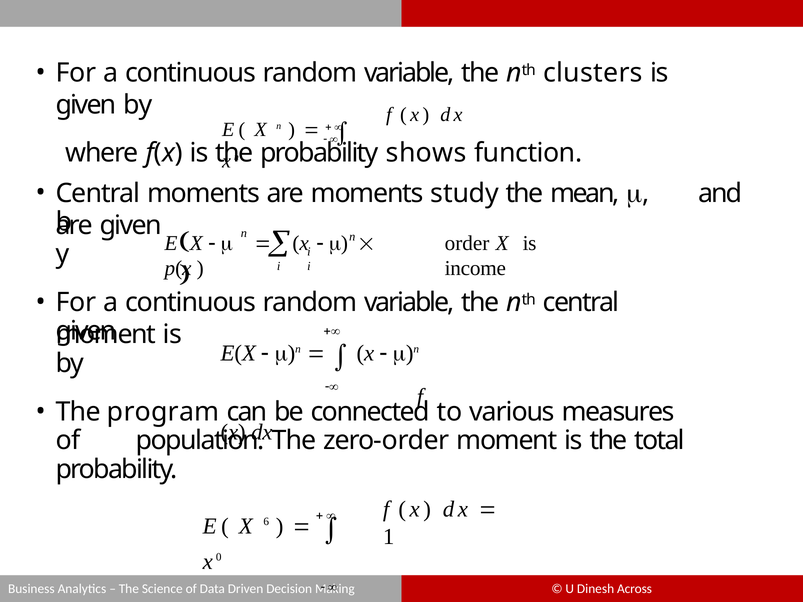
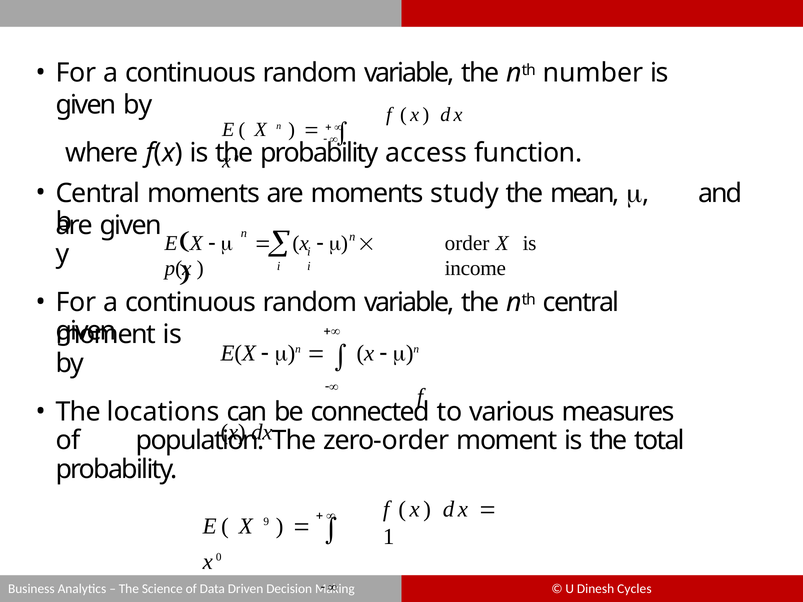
clusters: clusters -> number (593, 73)
shows: shows -> access (426, 153)
program: program -> locations (163, 412)
6: 6 -> 9 (266, 522)
Across: Across -> Cycles (634, 589)
